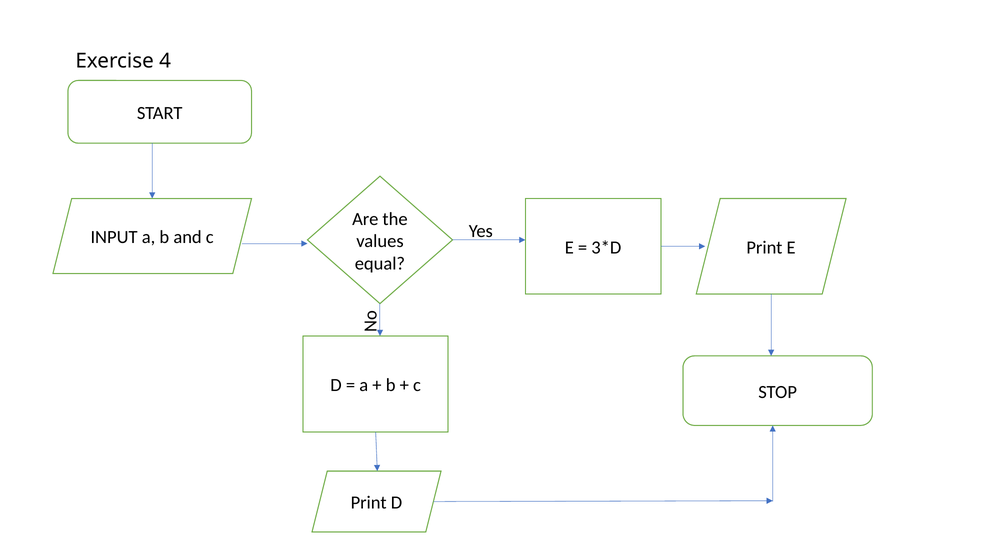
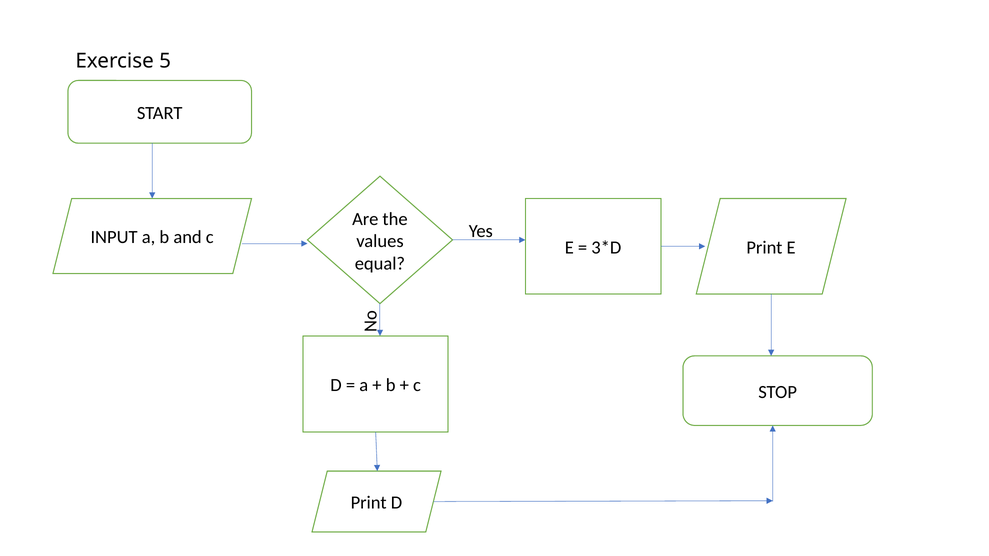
4: 4 -> 5 (165, 61)
